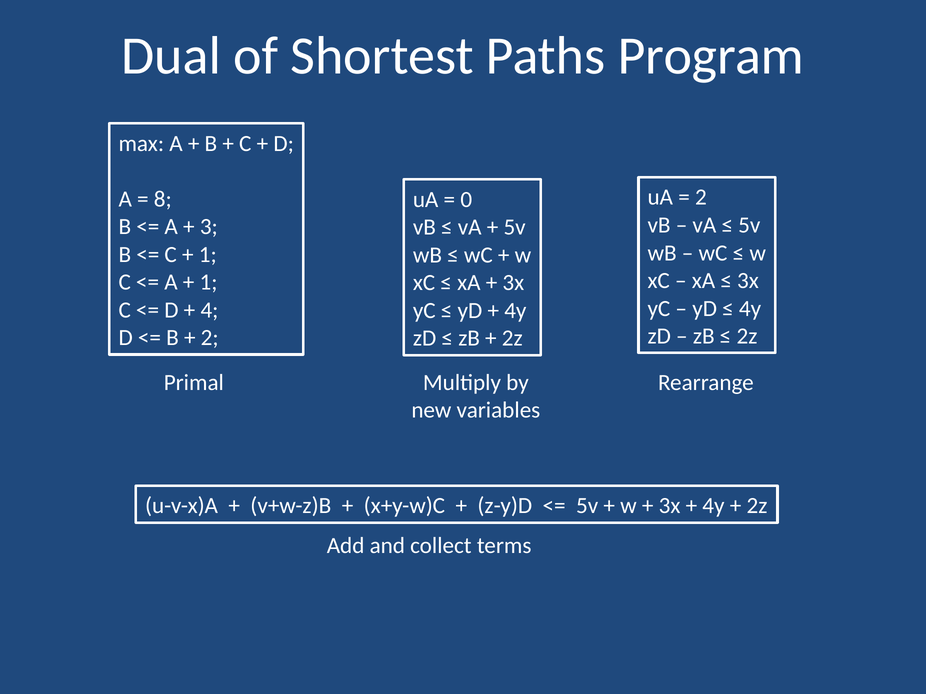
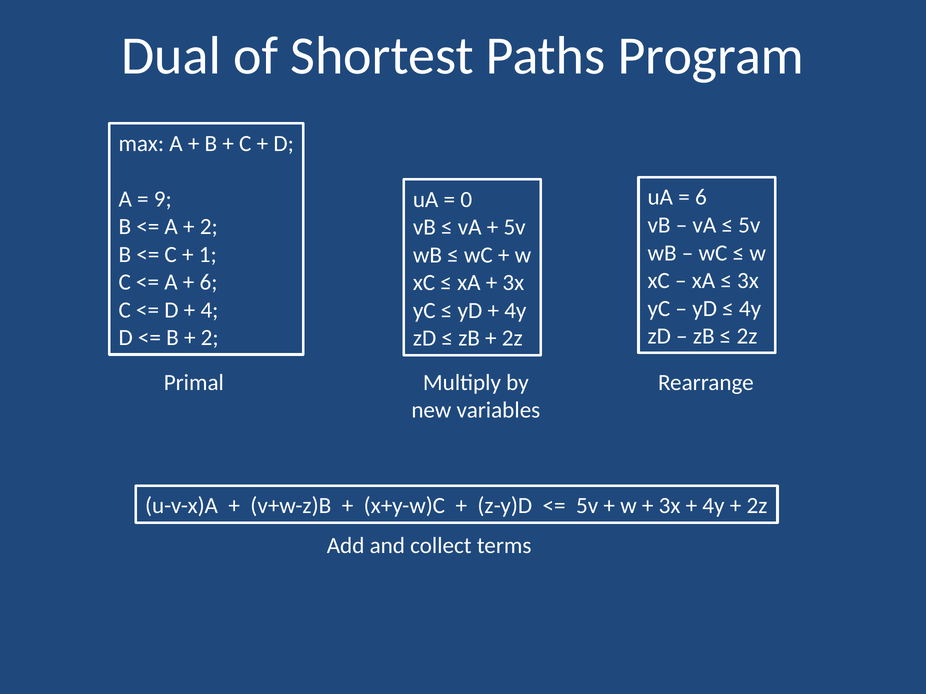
2: 2 -> 6 (701, 198)
8: 8 -> 9 (163, 199)
3: 3 -> 2 (209, 227)
1: 1 -> 6 (209, 282)
